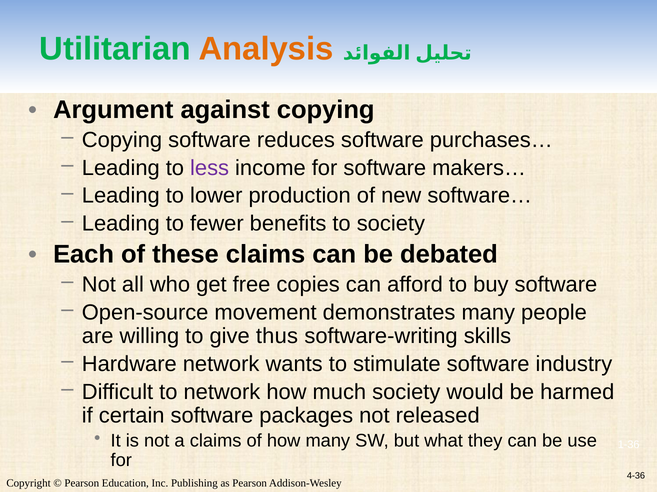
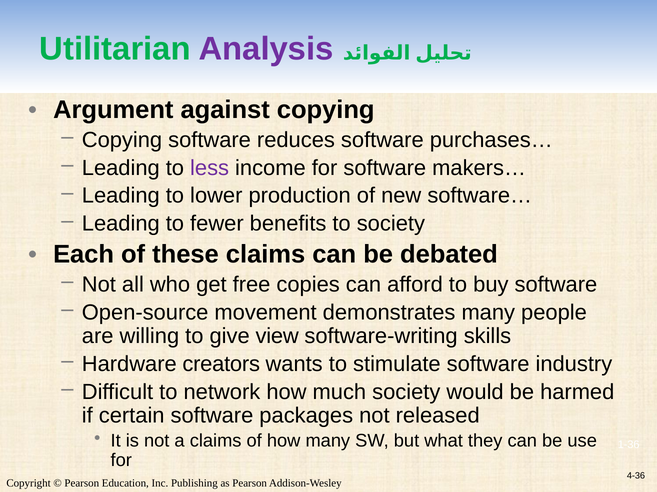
Analysis colour: orange -> purple (266, 49)
thus: thus -> view (277, 336)
Hardware network: network -> creators (221, 364)
